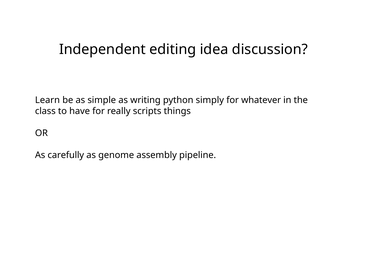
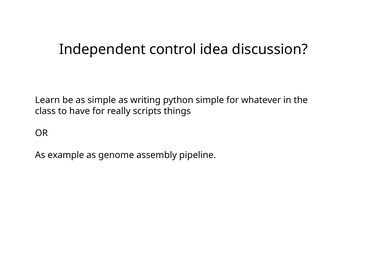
editing: editing -> control (173, 49)
python simply: simply -> simple (210, 100)
carefully: carefully -> example (66, 155)
